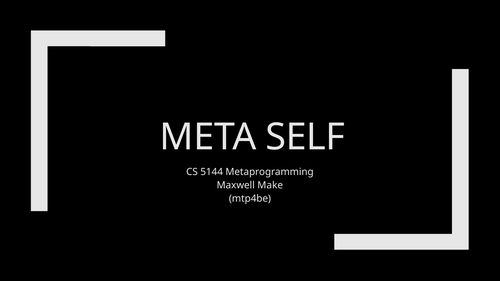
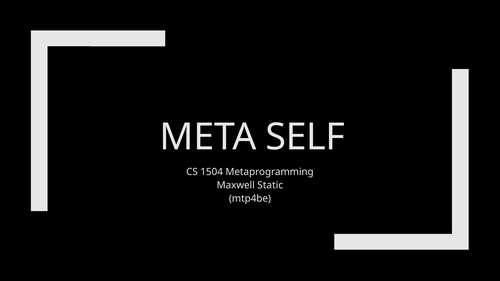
5144: 5144 -> 1504 (212, 172)
Make: Make -> Static (270, 185)
